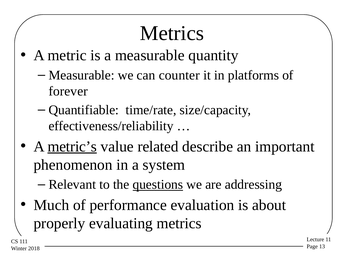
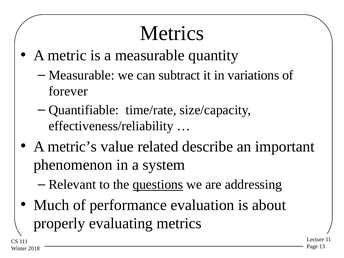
counter: counter -> subtract (179, 75)
platforms: platforms -> variations (253, 75)
metric’s underline: present -> none (72, 146)
